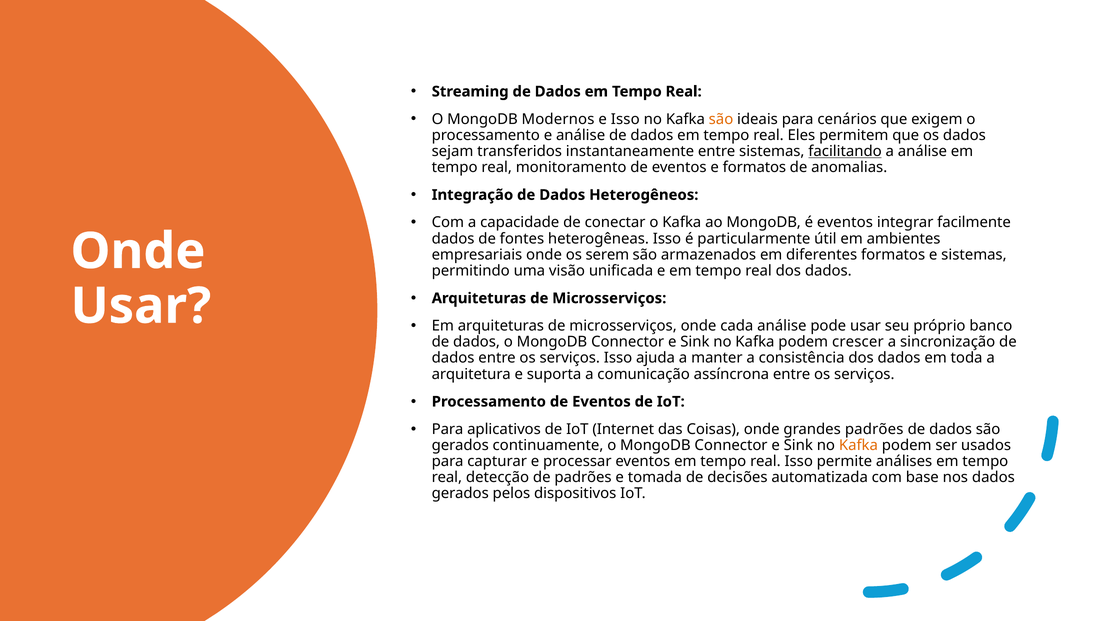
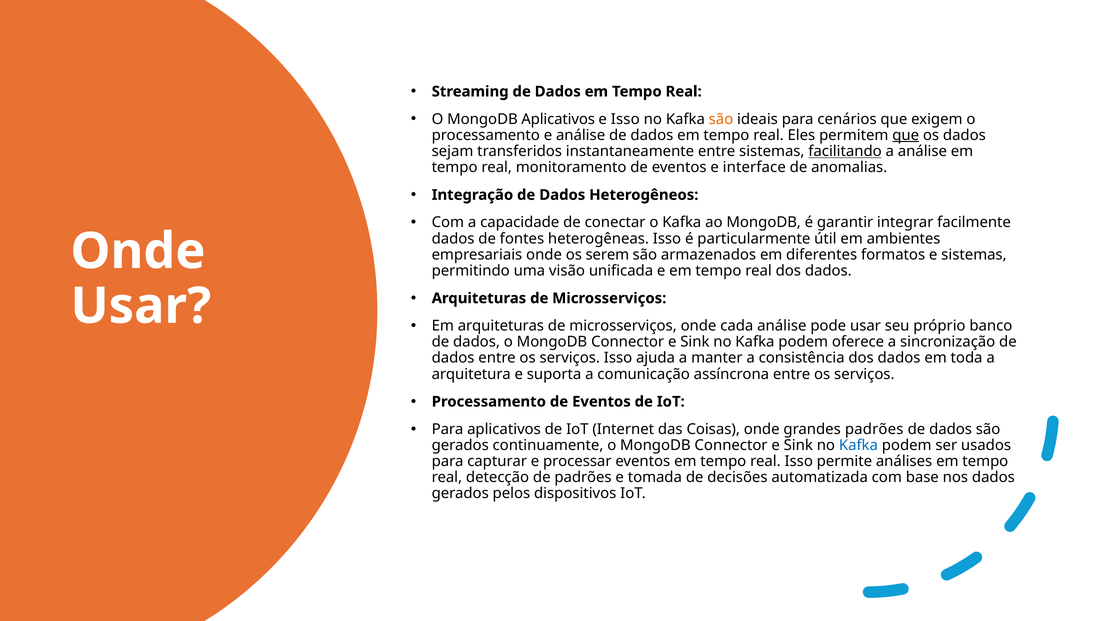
MongoDB Modernos: Modernos -> Aplicativos (558, 119)
que underline: none -> present (906, 135)
e formatos: formatos -> interface (754, 167)
é eventos: eventos -> garantir (845, 222)
crescer: crescer -> oferece (858, 342)
Kafka colour: orange -> blue (858, 445)
